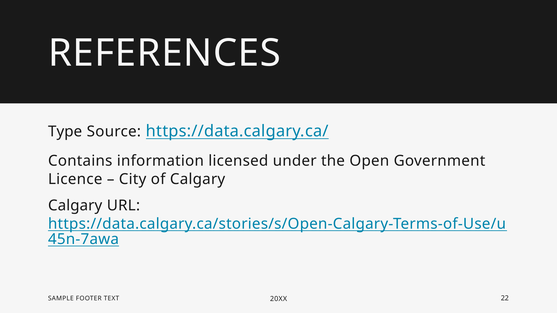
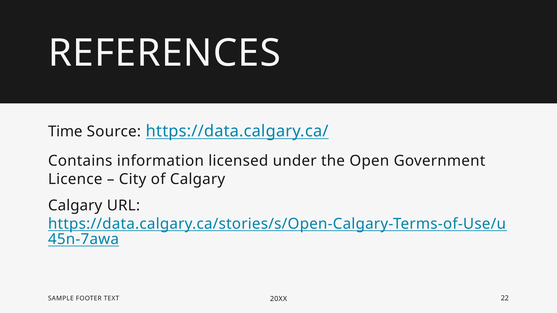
Type: Type -> Time (65, 132)
